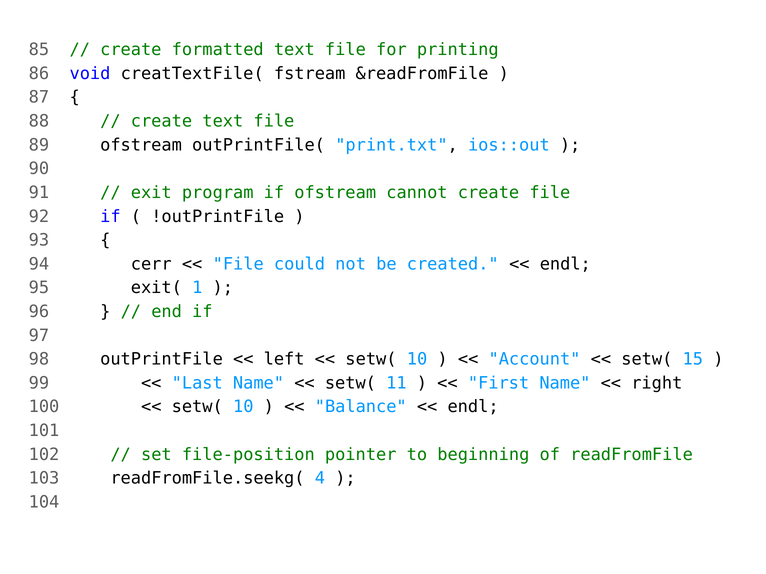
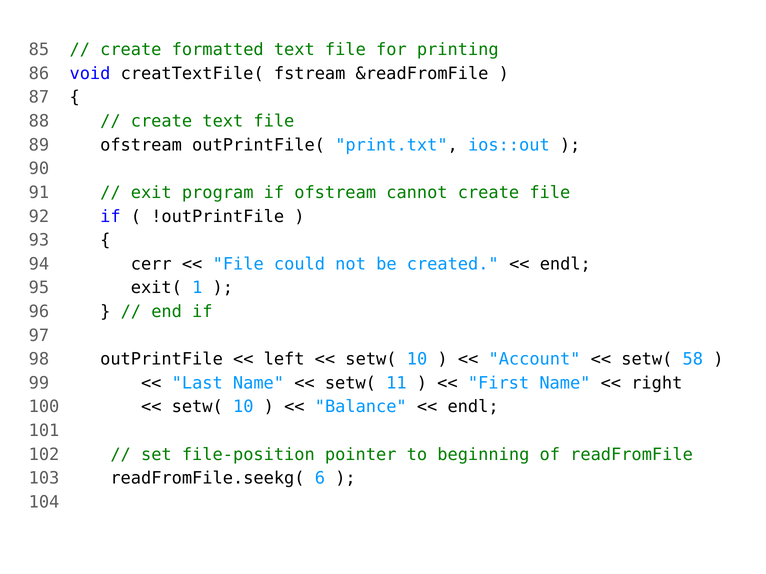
15: 15 -> 58 (693, 360)
4: 4 -> 6 (320, 479)
